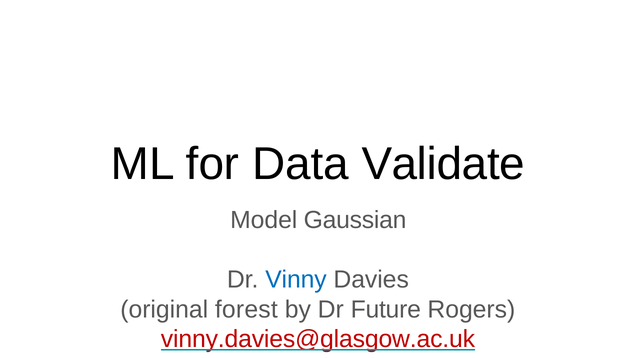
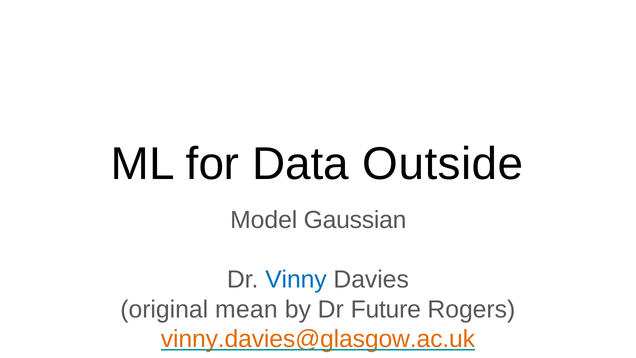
Validate: Validate -> Outside (443, 164)
forest: forest -> mean (246, 309)
vinny.davies@glasgow.ac.uk colour: red -> orange (318, 339)
